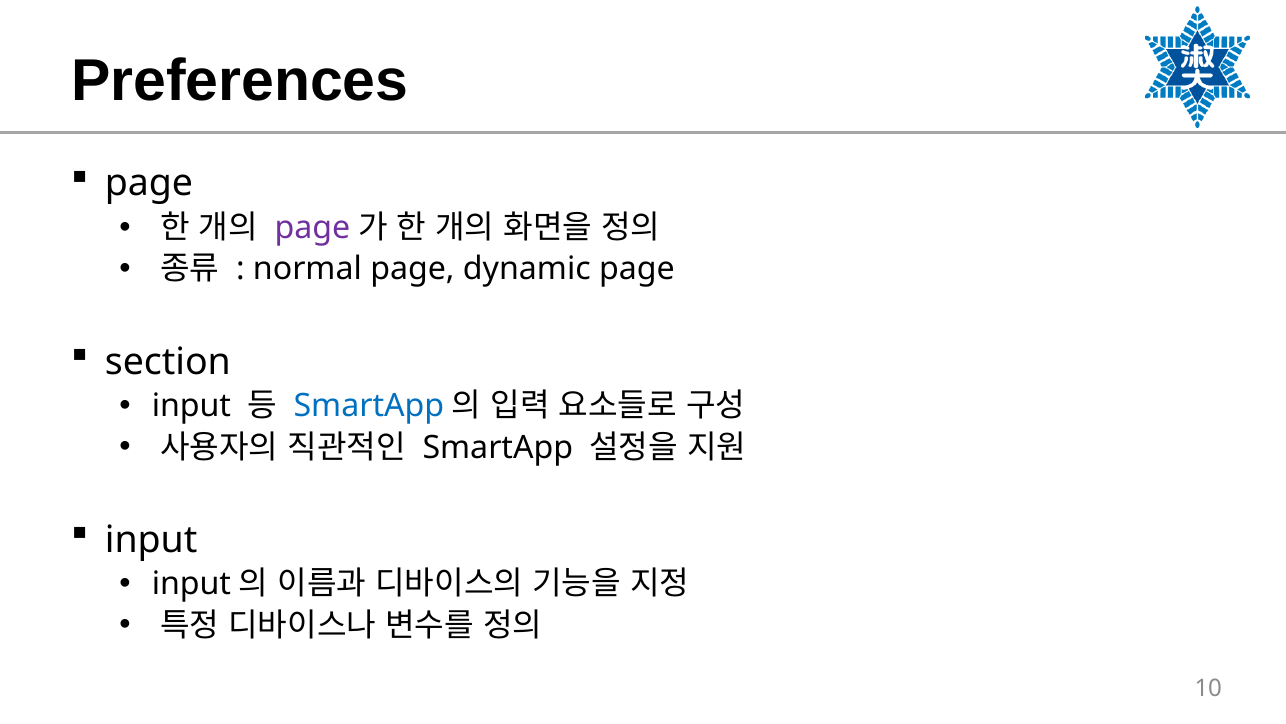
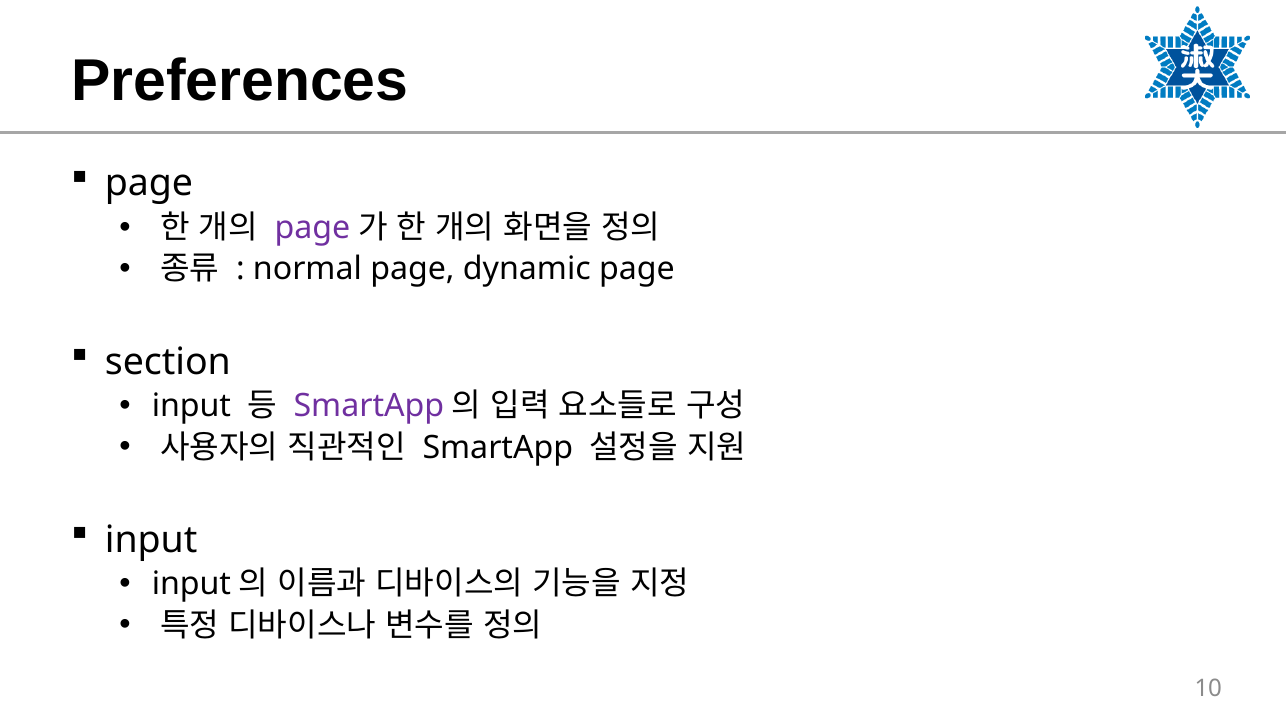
SmartApp colour: blue -> purple (369, 406)
